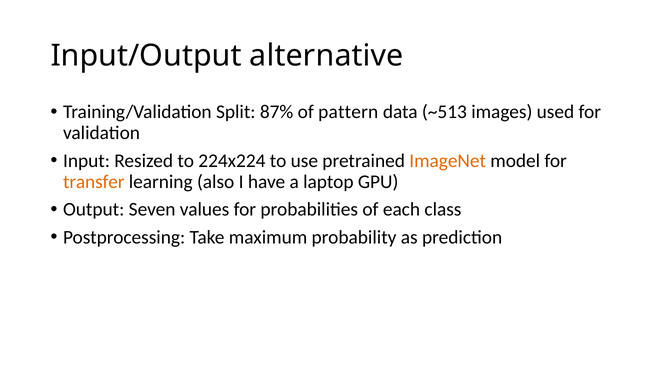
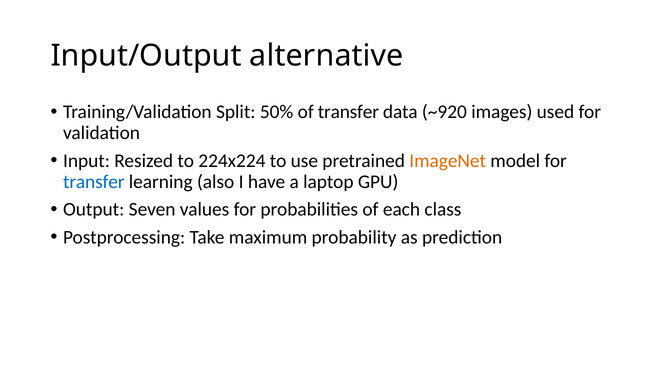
87%: 87% -> 50% (277, 112)
of pattern: pattern -> transfer (348, 112)
~513: ~513 -> ~920 (444, 112)
transfer colour: orange -> blue (94, 182)
